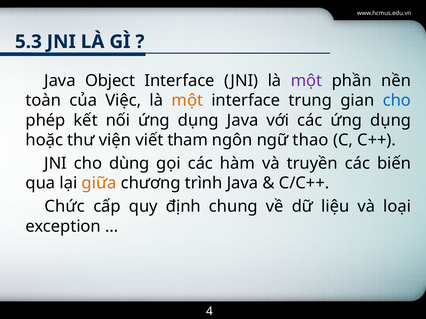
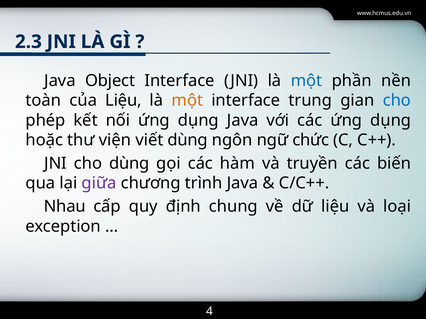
5.3: 5.3 -> 2.3 (28, 42)
một colour: purple -> blue (307, 81)
của Việc: Việc -> Liệu (123, 101)
viết tham: tham -> dùng (188, 140)
thao: thao -> chức (311, 140)
giữa colour: orange -> purple (99, 183)
Chức: Chức -> Nhau (65, 207)
